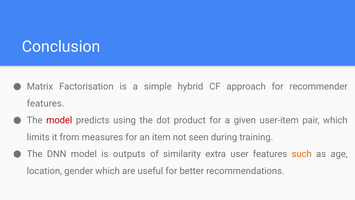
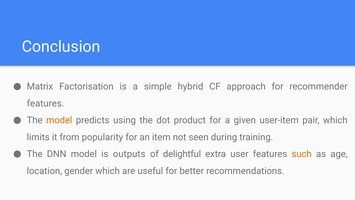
model colour: red -> orange (59, 120)
measures: measures -> popularity (102, 137)
similarity: similarity -> delightful (182, 154)
